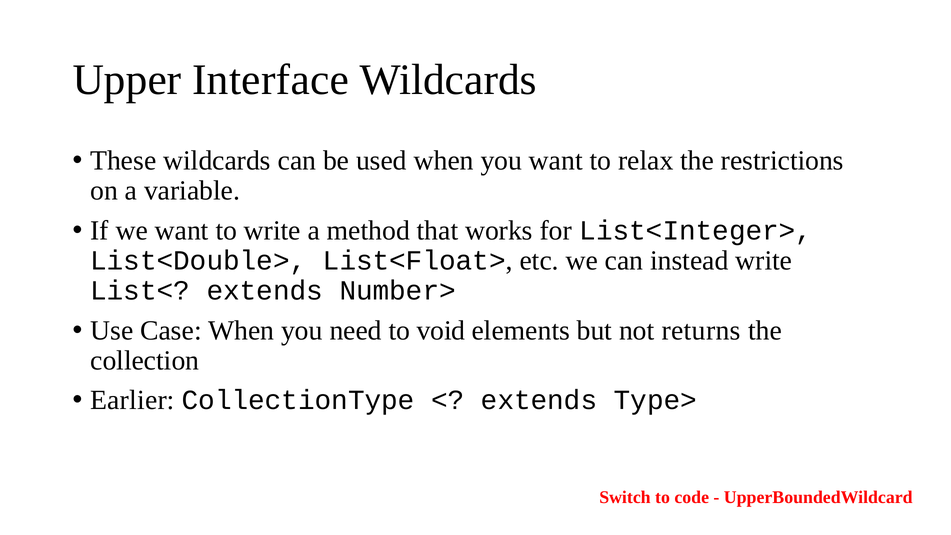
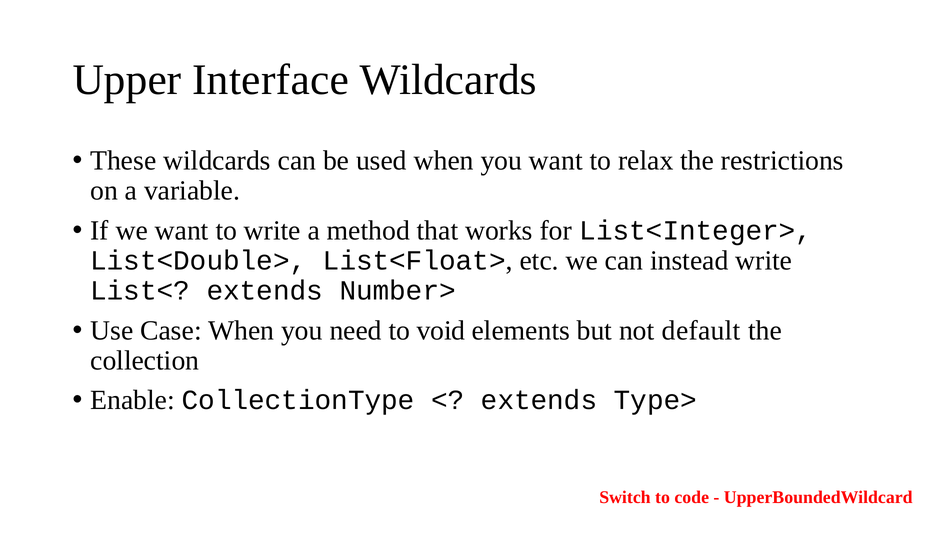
returns: returns -> default (701, 330)
Earlier: Earlier -> Enable (133, 400)
